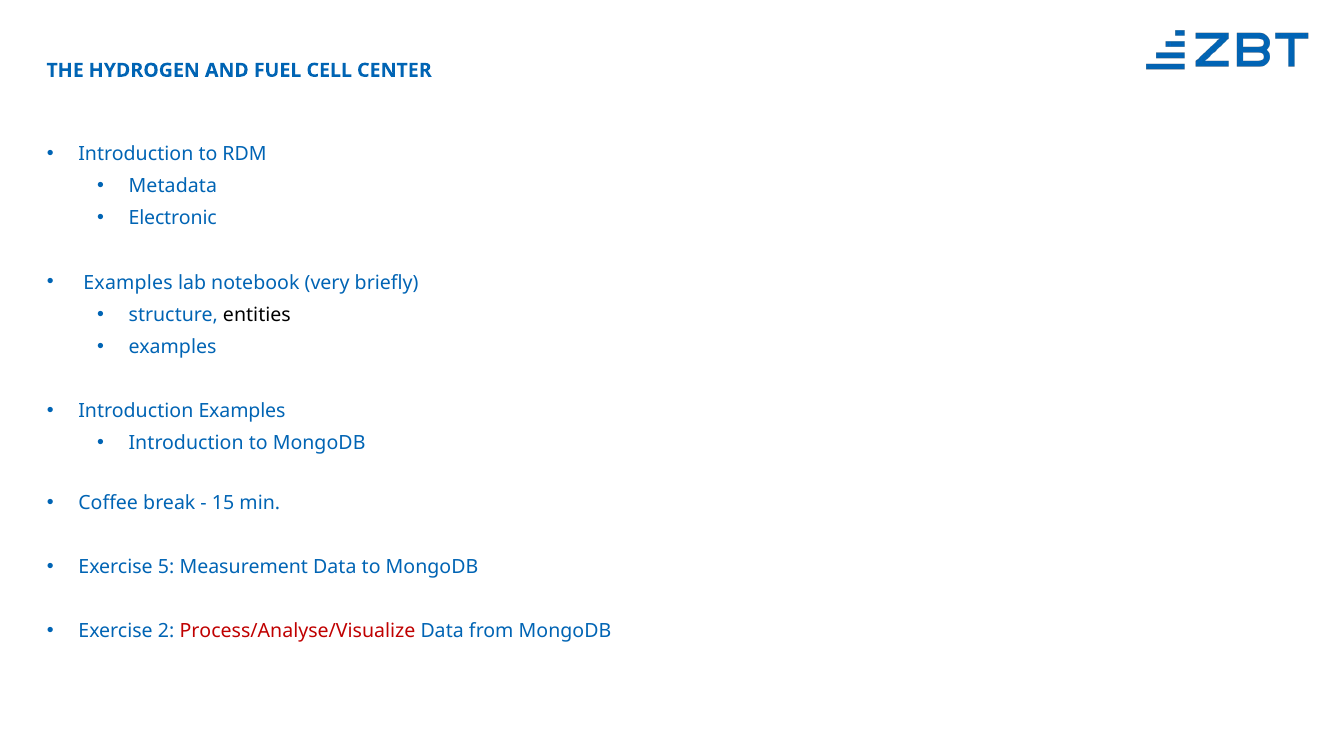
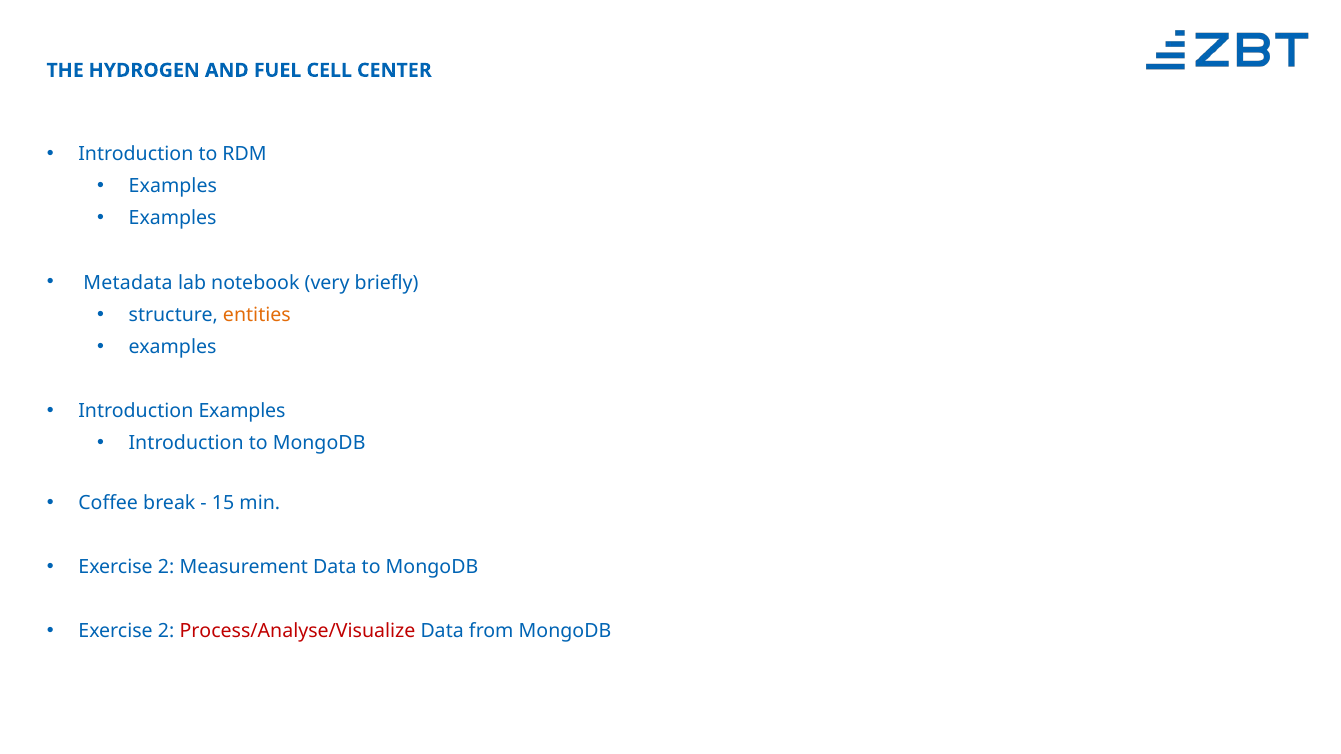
Metadata: Metadata -> Examples (173, 186)
Electronic: Electronic -> Examples (173, 219)
Examples: Examples -> Metadata (128, 283)
entities colour: black -> orange (257, 315)
5: 5 -> 2 (166, 567)
